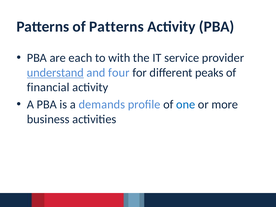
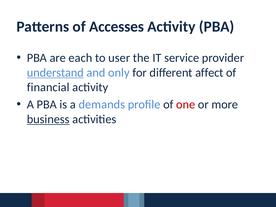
of Patterns: Patterns -> Accesses (117, 27)
with: with -> user (119, 58)
four: four -> only (119, 73)
peaks: peaks -> affect (209, 73)
one colour: blue -> red (186, 105)
business underline: none -> present (48, 119)
